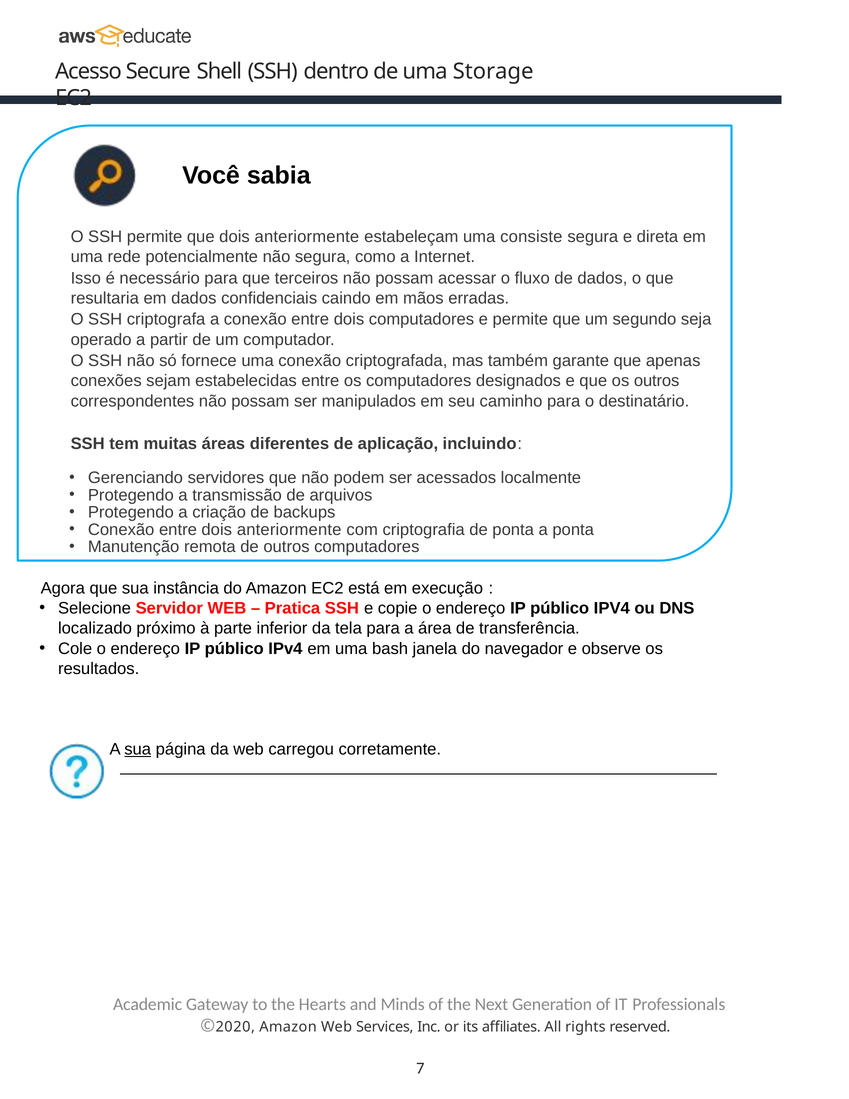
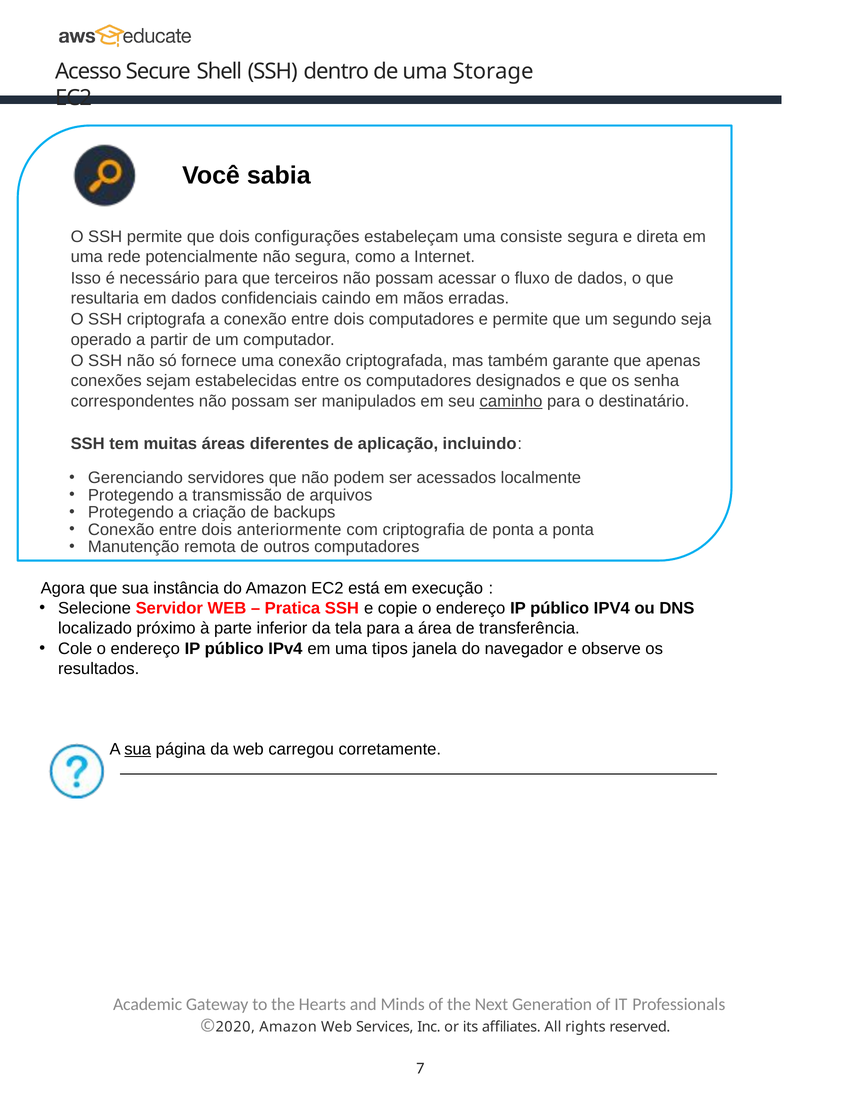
que dois anteriormente: anteriormente -> configurações (307, 237)
os outros: outros -> senha (657, 381)
caminho underline: none -> present (511, 401)
bash: bash -> tipos (390, 648)
